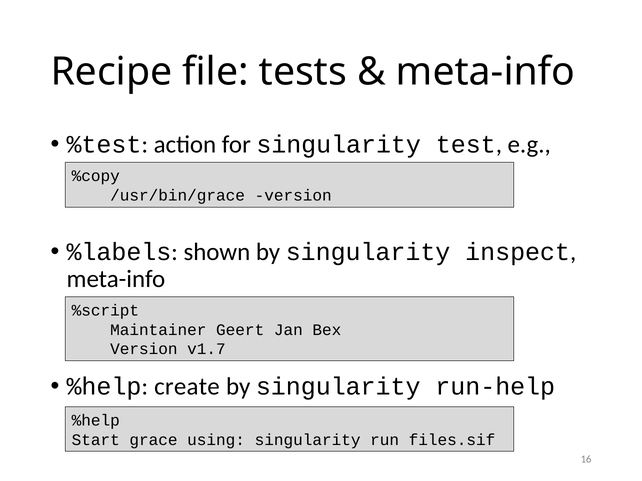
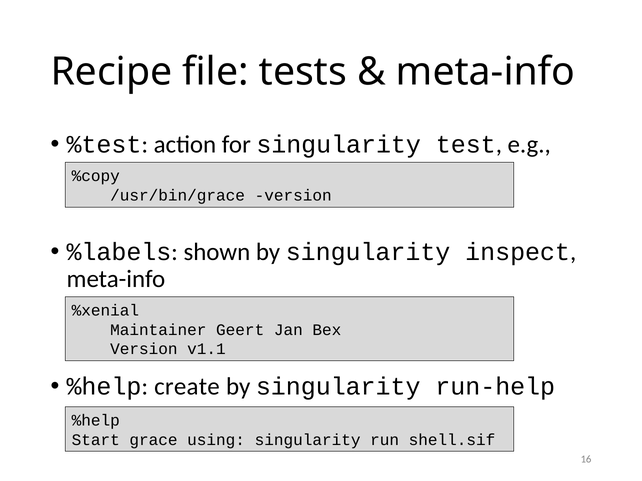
%script: %script -> %xenial (105, 311)
v1.7: v1.7 -> v1.1 (206, 349)
files.sif: files.sif -> shell.sif (452, 440)
